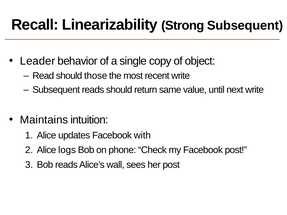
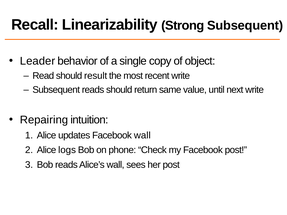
those: those -> result (96, 76)
Maintains: Maintains -> Repairing (44, 120)
Facebook with: with -> wall (142, 136)
